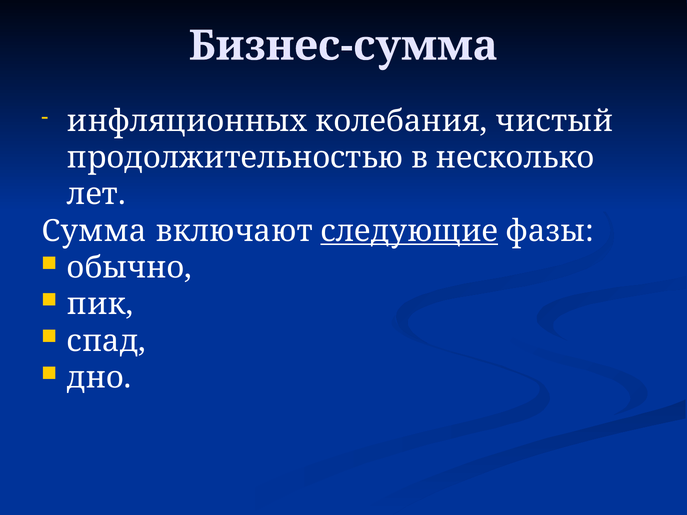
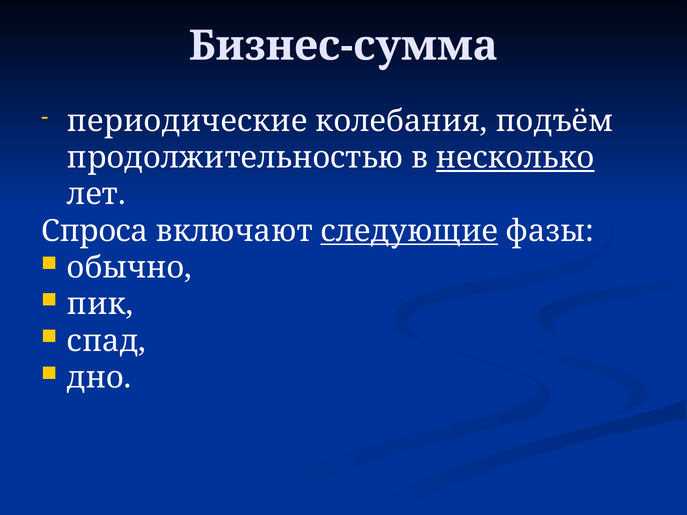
инфляционных: инфляционных -> периодические (187, 121)
чистый: чистый -> подъём (554, 121)
несколько underline: none -> present (515, 158)
Сумма: Сумма -> Спроса (95, 231)
